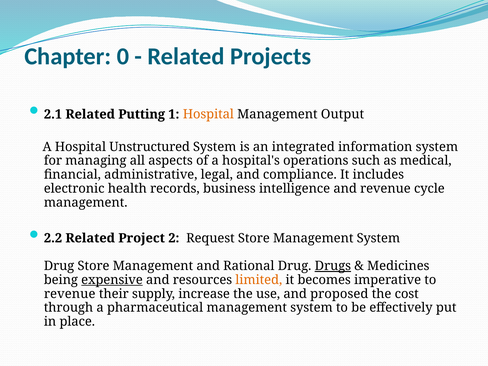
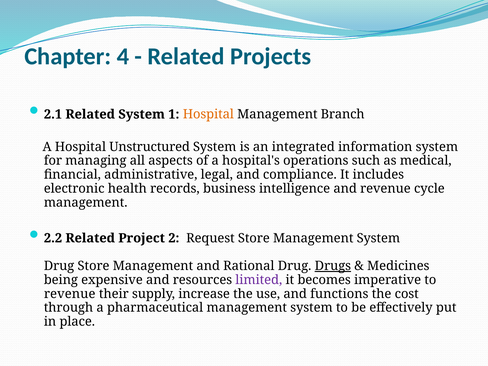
0: 0 -> 4 (123, 56)
Related Putting: Putting -> System (142, 114)
Output: Output -> Branch (343, 114)
expensive underline: present -> none (112, 280)
limited colour: orange -> purple (259, 280)
proposed: proposed -> functions (339, 294)
